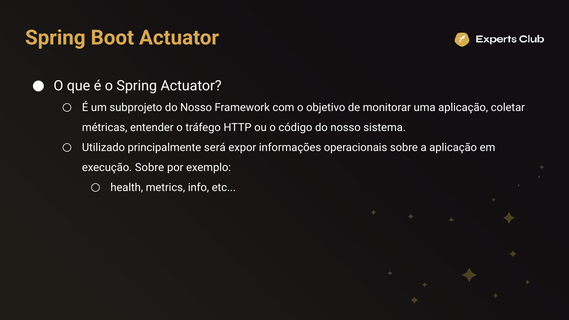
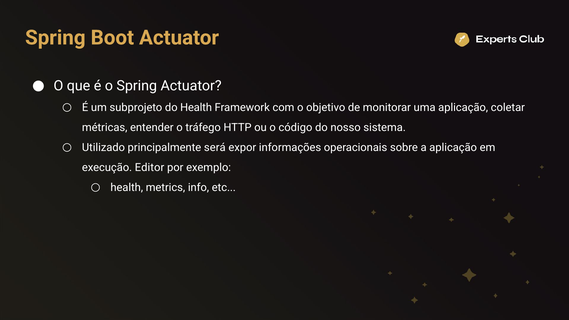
subprojeto do Nosso: Nosso -> Health (196, 108)
execução Sobre: Sobre -> Editor (150, 167)
